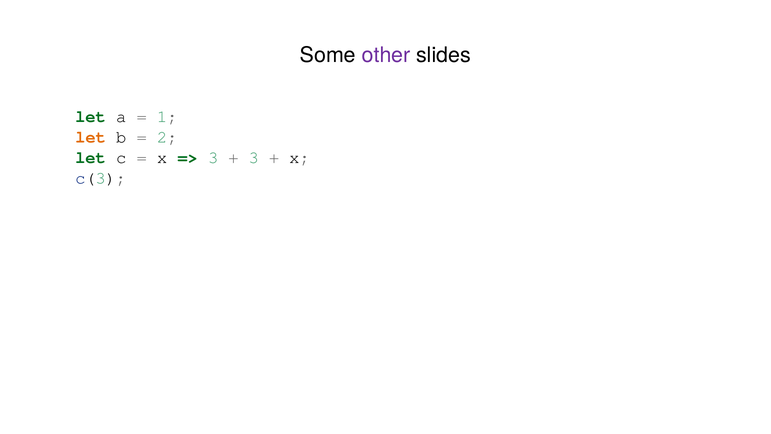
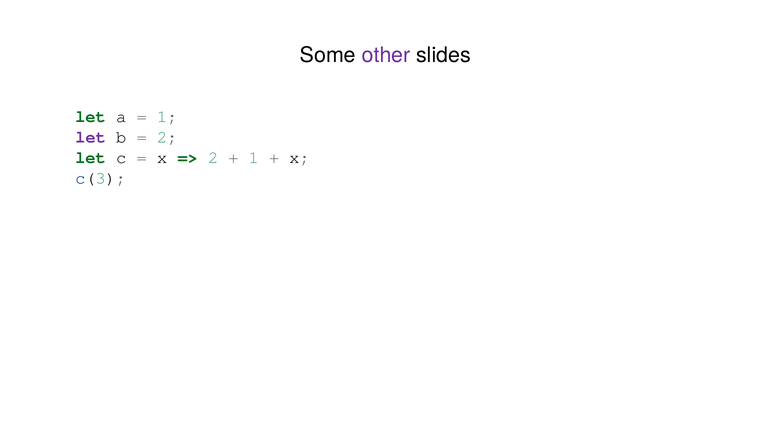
let colour: orange -> purple (91, 137)
3: 3 -> 2 (213, 158)
3: 3 -> 1 (254, 158)
